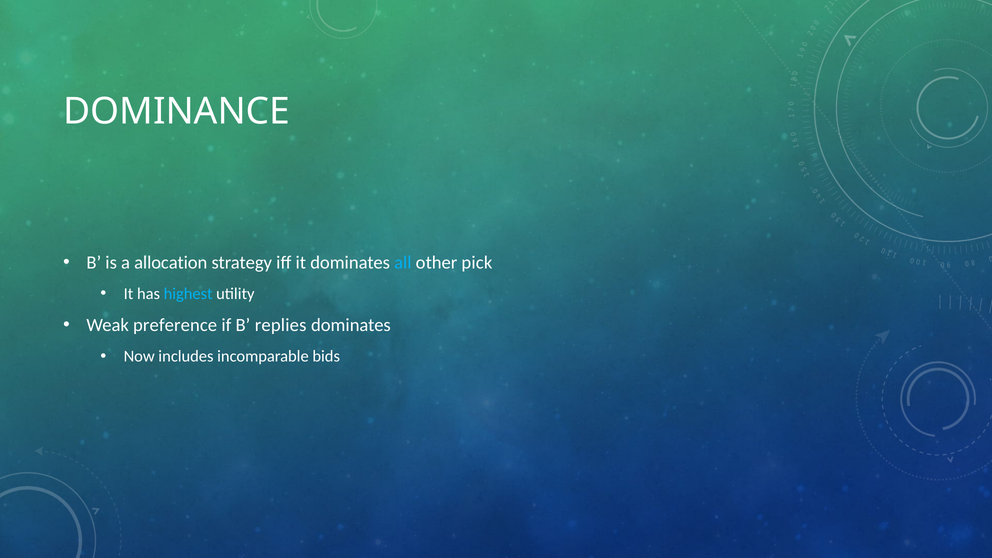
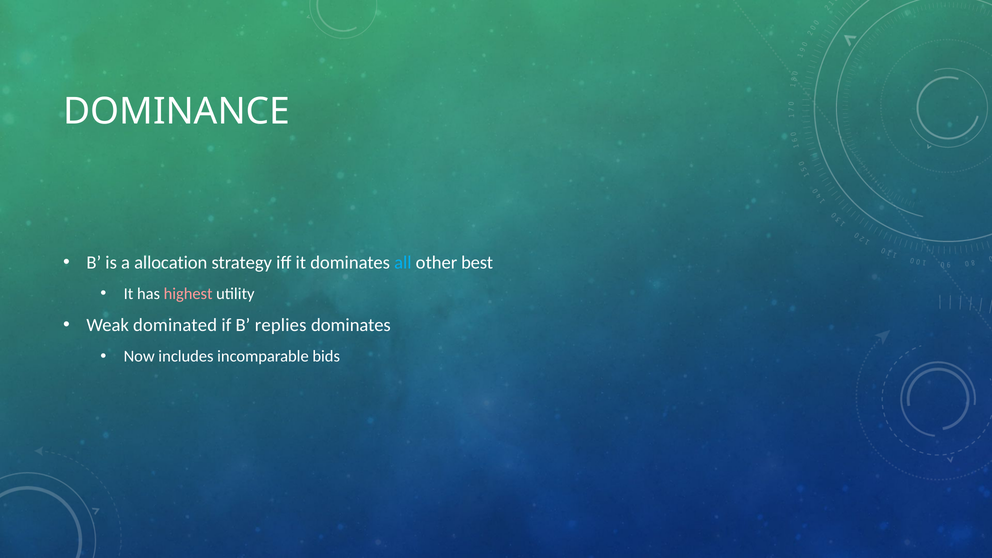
pick: pick -> best (477, 262)
highest colour: light blue -> pink (188, 294)
preference: preference -> dominated (175, 325)
